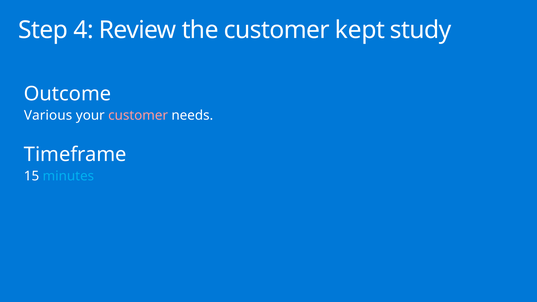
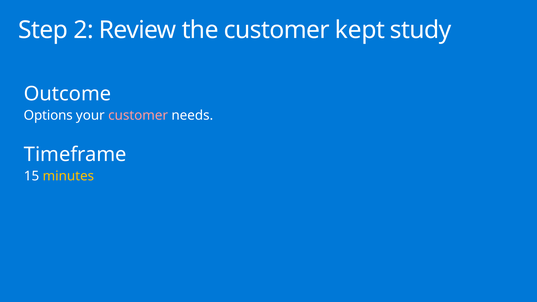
4: 4 -> 2 (84, 30)
Various: Various -> Options (48, 115)
minutes colour: light blue -> yellow (68, 176)
